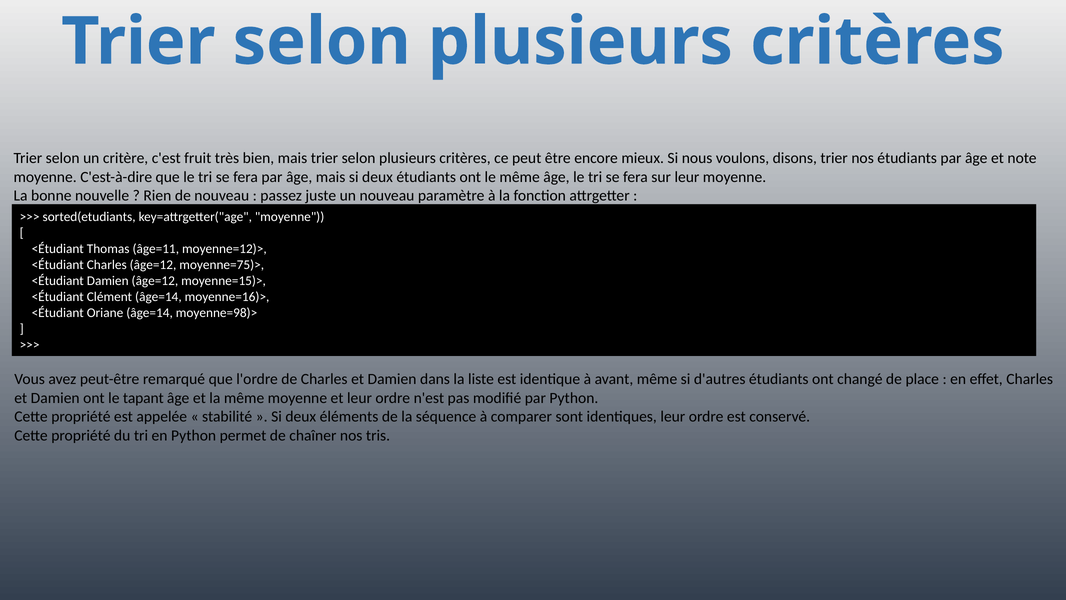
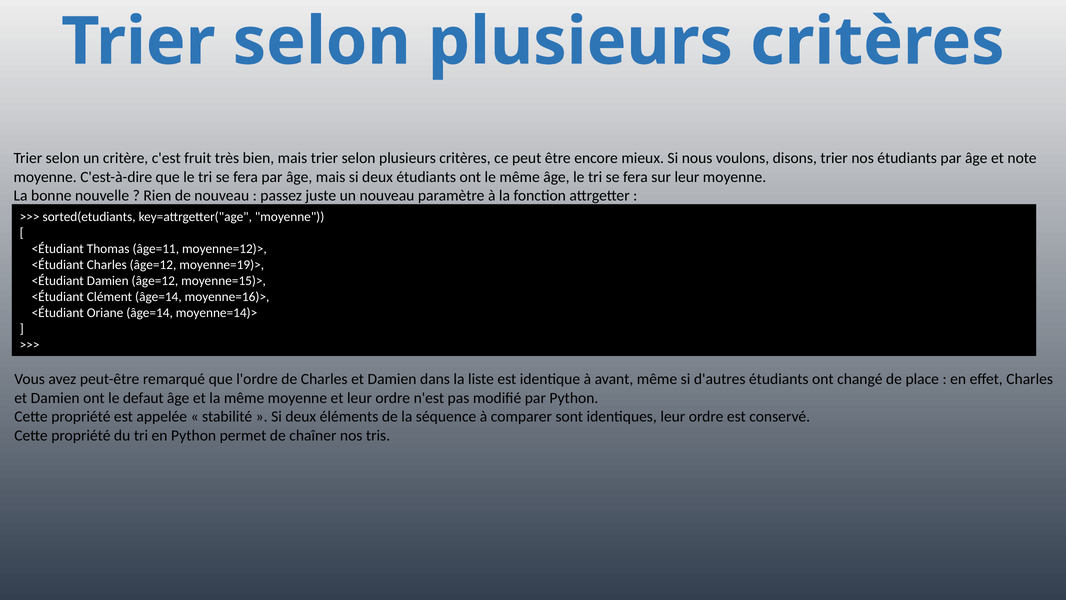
moyenne=75)>: moyenne=75)> -> moyenne=19)> (222, 265)
moyenne=98)>: moyenne=98)> -> moyenne=14)> (217, 313)
tapant: tapant -> defaut (143, 398)
